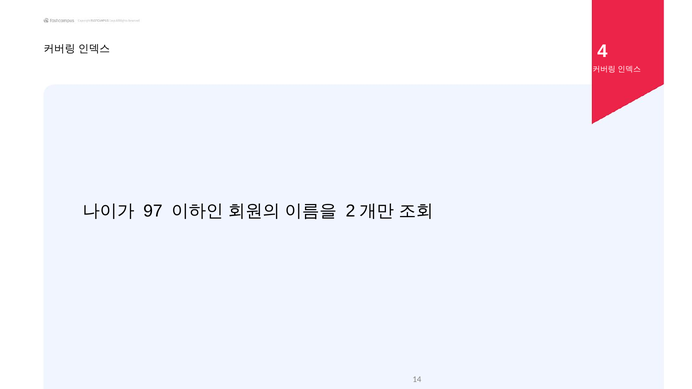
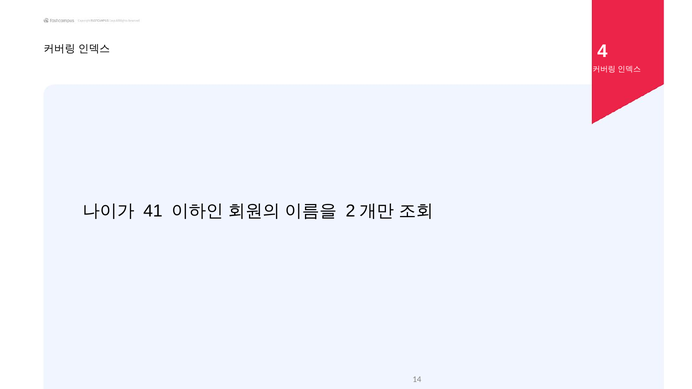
97: 97 -> 41 (153, 211)
